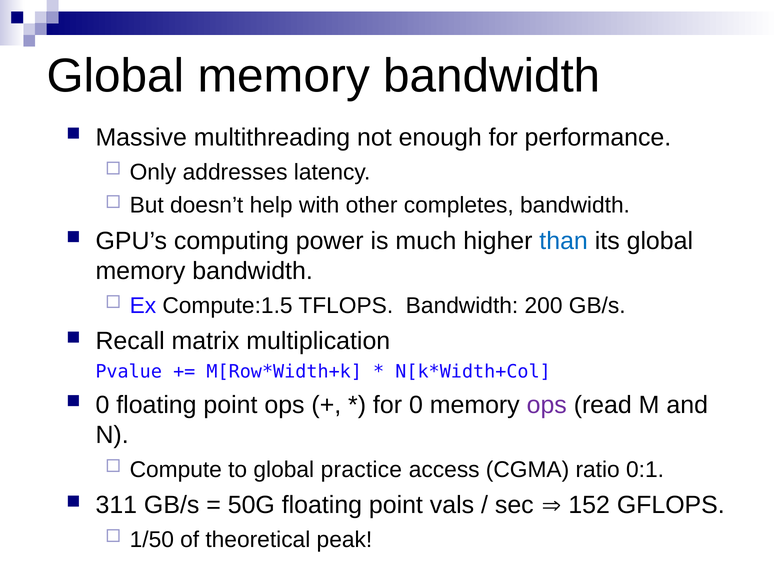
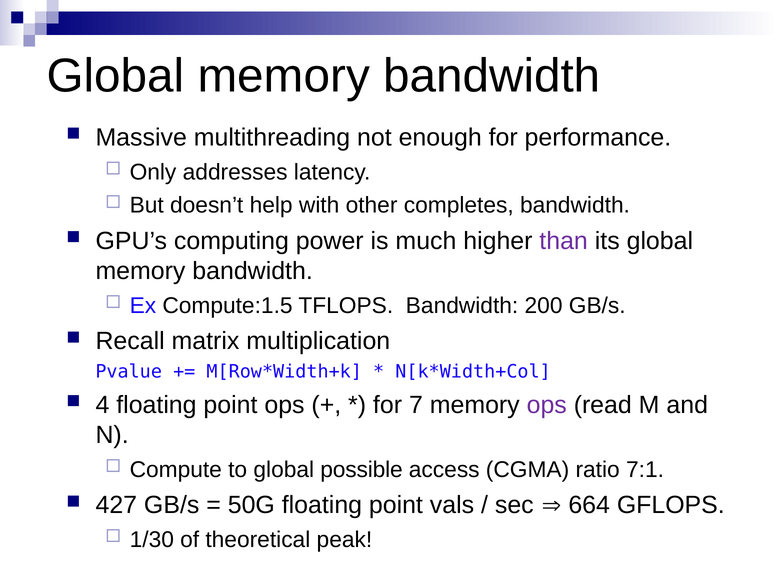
than colour: blue -> purple (564, 241)
0: 0 -> 4 (102, 405)
for 0: 0 -> 7 (416, 405)
practice: practice -> possible (362, 470)
0:1: 0:1 -> 7:1 (645, 470)
311: 311 -> 427 (116, 505)
152: 152 -> 664 (589, 505)
1/50: 1/50 -> 1/30 (152, 540)
